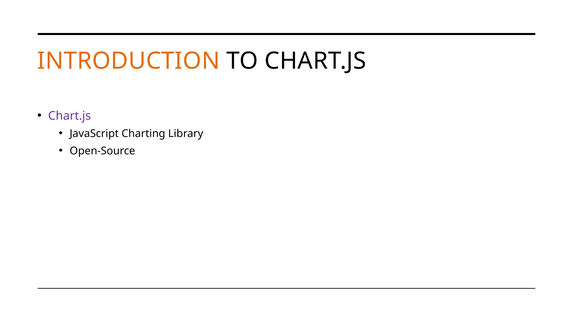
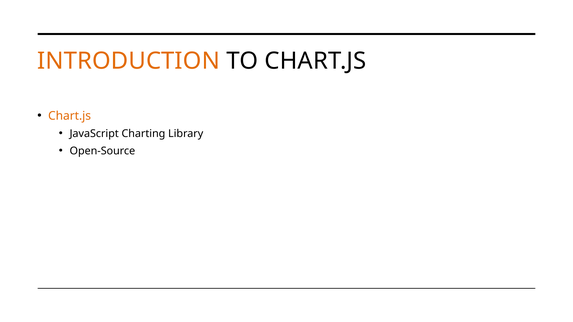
Chart.js colour: purple -> orange (70, 116)
